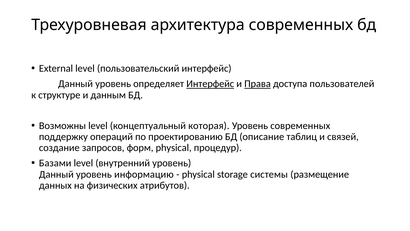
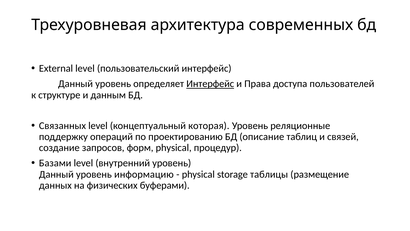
Права underline: present -> none (258, 84)
Возможны: Возможны -> Связанных (62, 125)
Уровень современных: современных -> реляционные (300, 125)
системы: системы -> таблицы (269, 174)
атрибутов: атрибутов -> буферами (165, 185)
